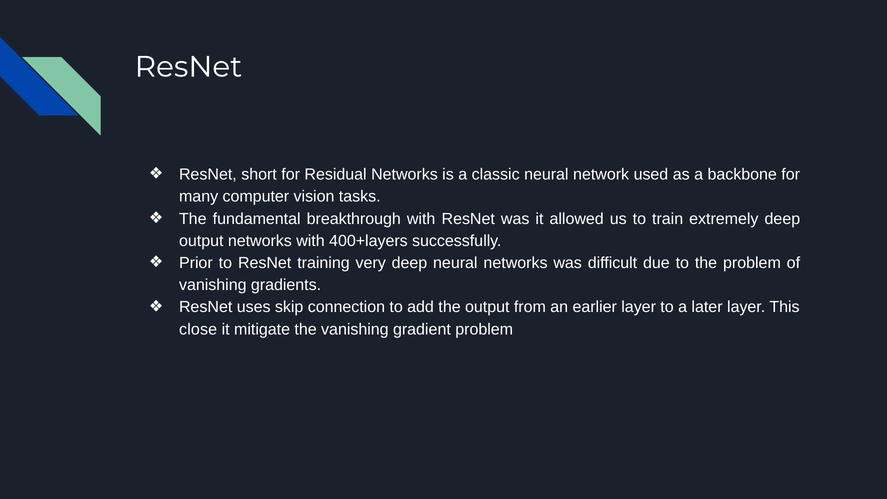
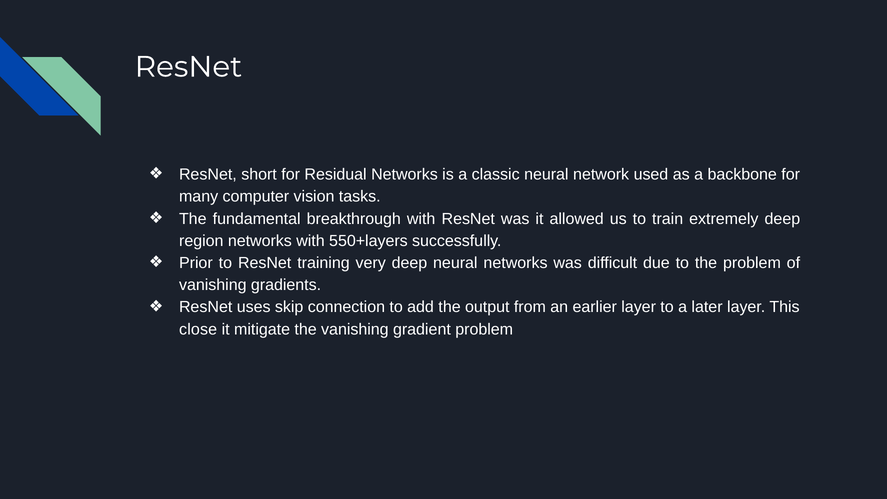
output: output -> region (201, 241)
400+layers: 400+layers -> 550+layers (368, 241)
